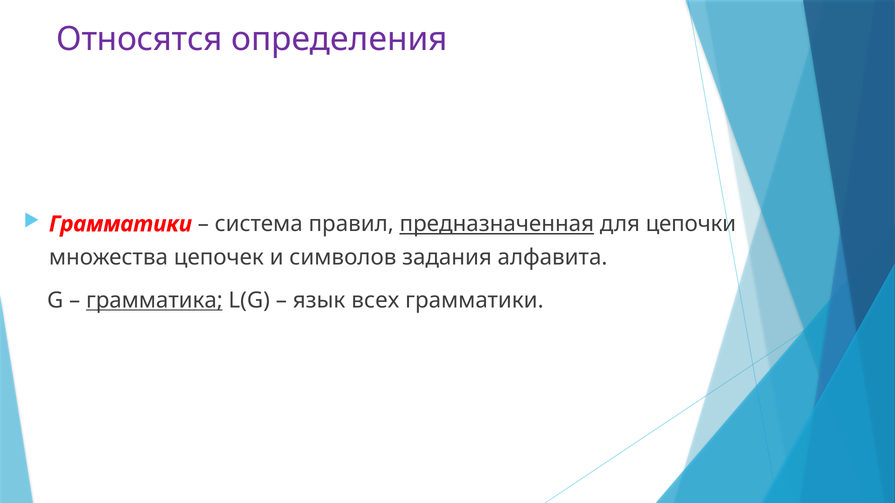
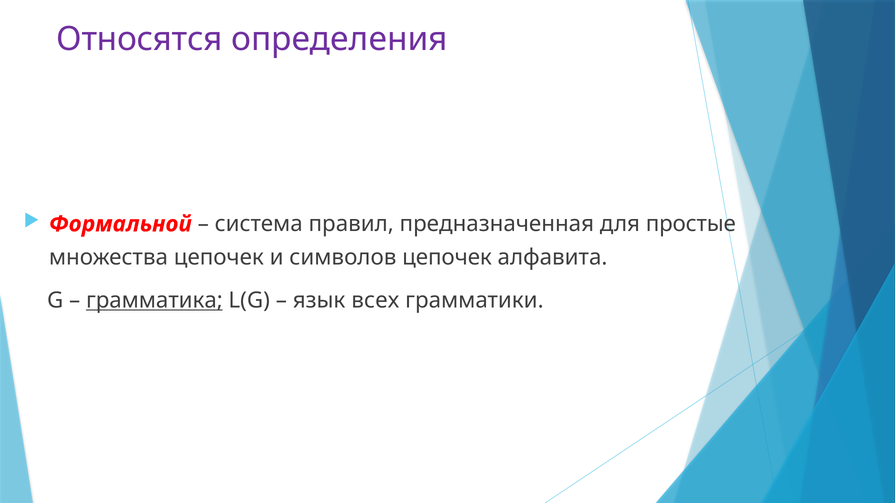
Грамматики: Грамматики -> Формальной (120, 224)
предназначенная underline: present -> none (497, 224)
цепочки: цепочки -> простые (691, 224)
символов задания: задания -> цепочек (447, 258)
